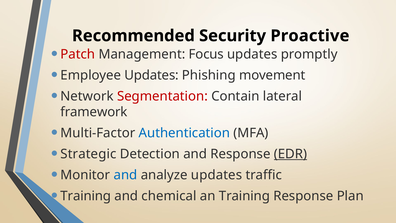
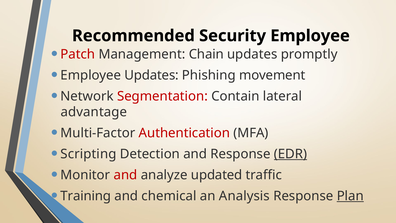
Security Proactive: Proactive -> Employee (310, 36)
Focus: Focus -> Chain (206, 54)
framework: framework -> advantage (94, 112)
Authentication colour: blue -> red (184, 133)
Strategic: Strategic -> Scripting (88, 154)
and colour: blue -> red (125, 175)
analyze updates: updates -> updated (217, 175)
an Training: Training -> Analysis (244, 196)
Plan underline: none -> present (350, 196)
